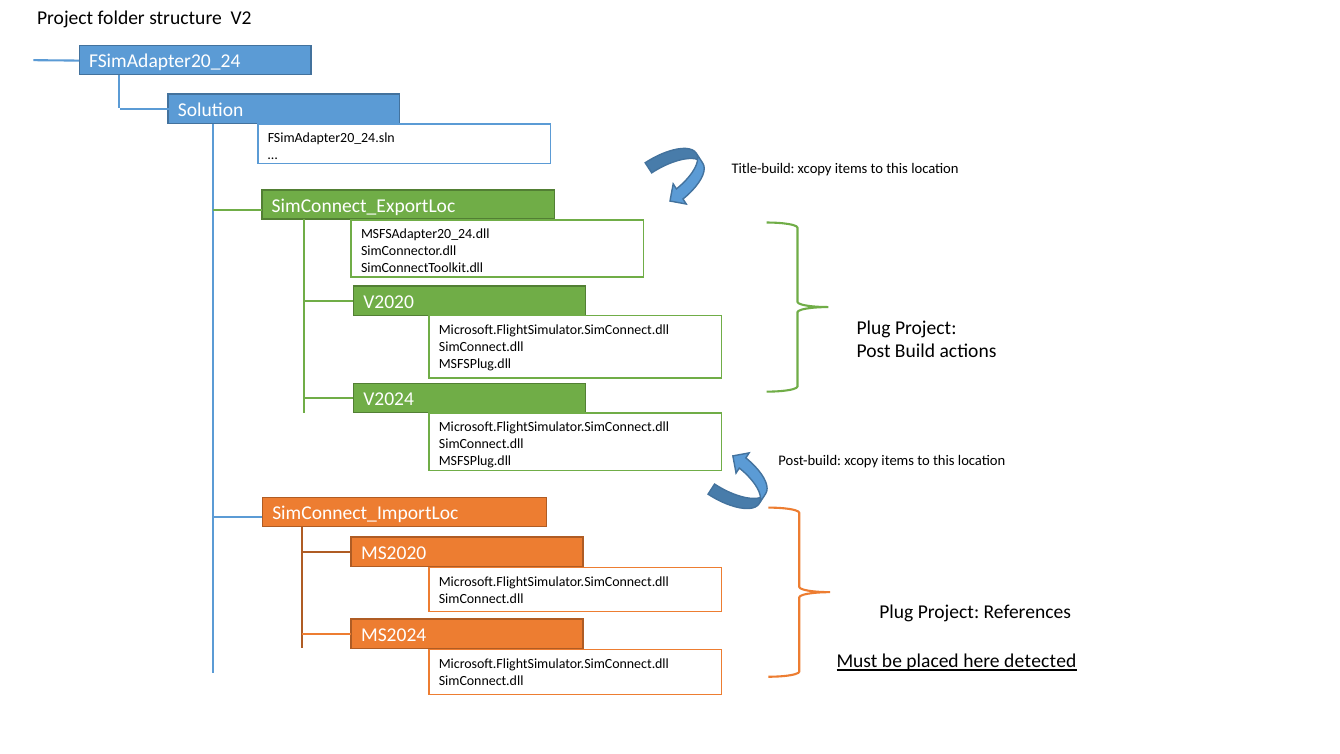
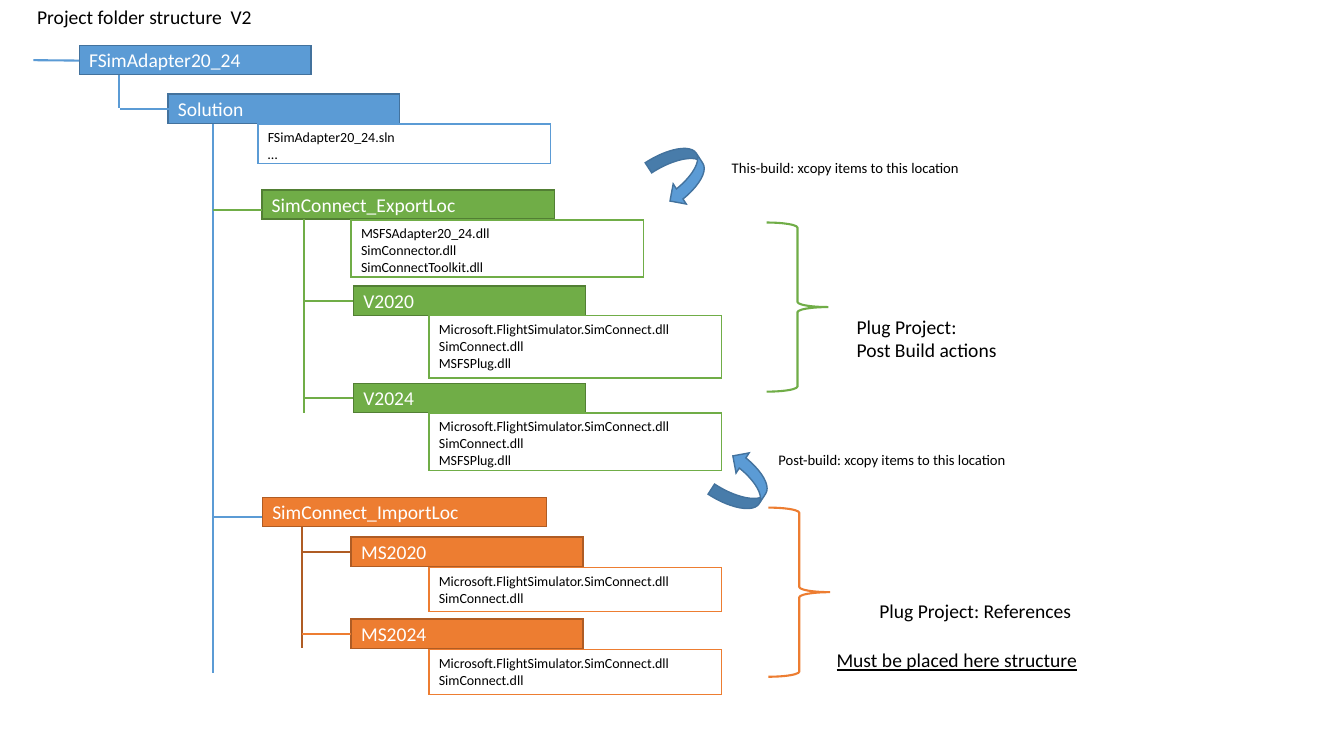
Title-build: Title-build -> This-build (763, 168)
here detected: detected -> structure (1040, 661)
